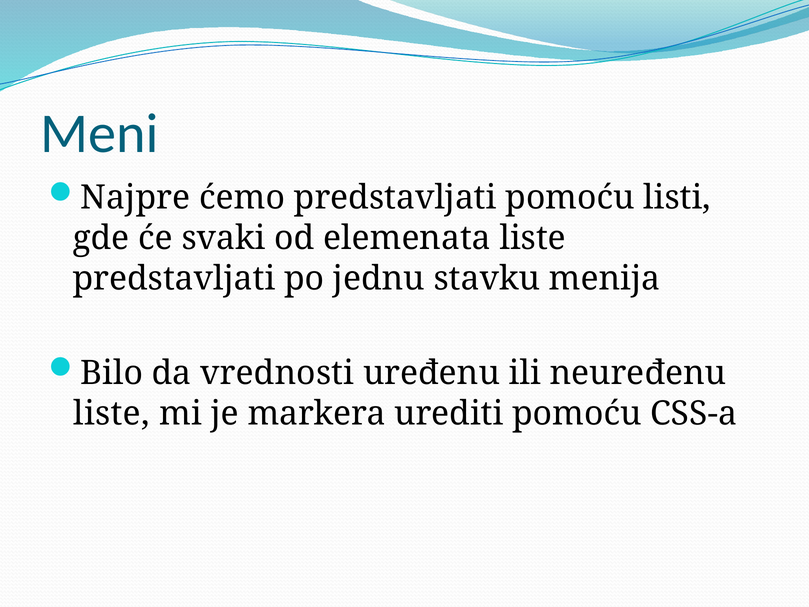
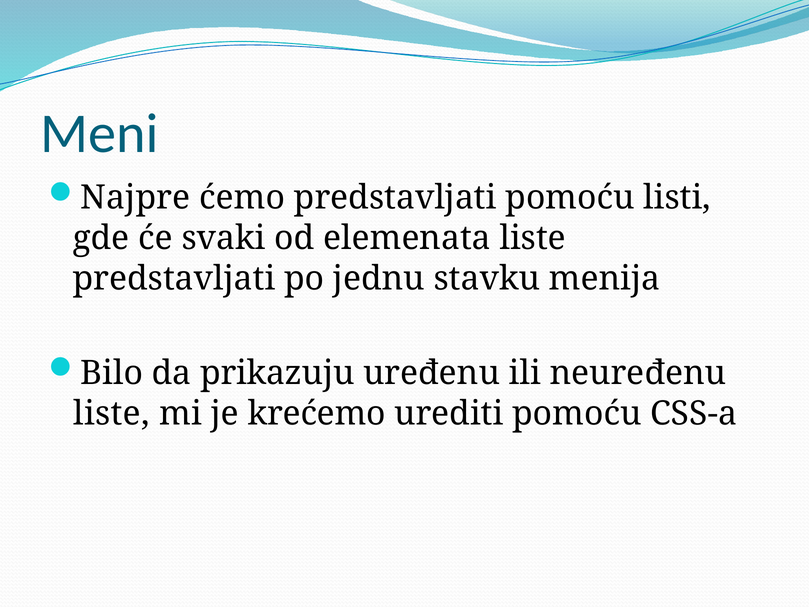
vrednosti: vrednosti -> prikazuju (277, 373)
markera: markera -> krećemo (317, 414)
